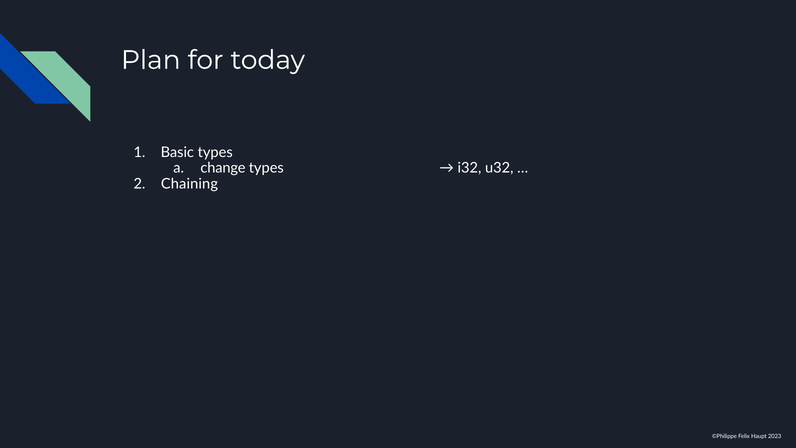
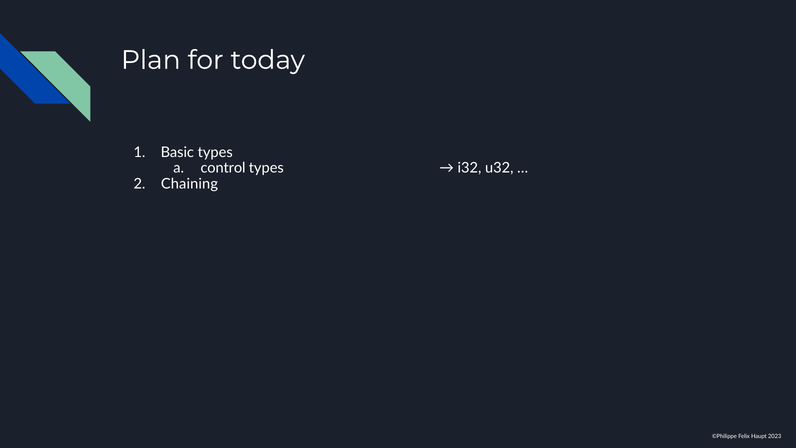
change: change -> control (223, 168)
